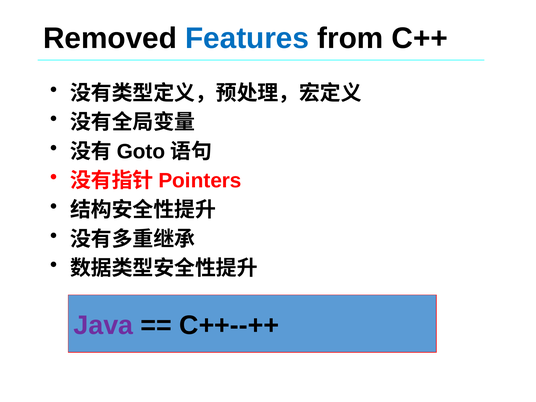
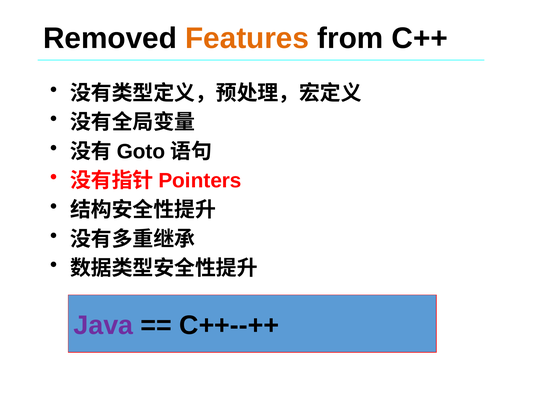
Features colour: blue -> orange (247, 38)
